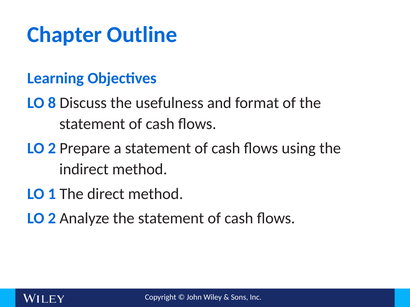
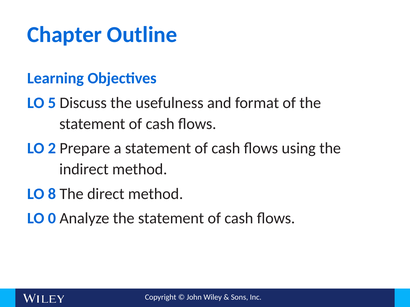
8: 8 -> 5 (52, 103)
1: 1 -> 8 (52, 194)
2: 2 -> 0 (52, 219)
